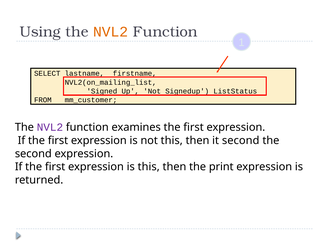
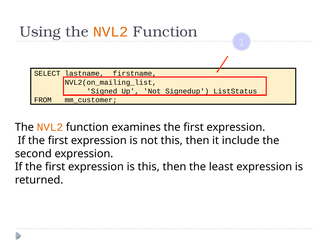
NVL2 colour: purple -> orange (50, 127)
it second: second -> include (241, 140)
print: print -> least (221, 167)
